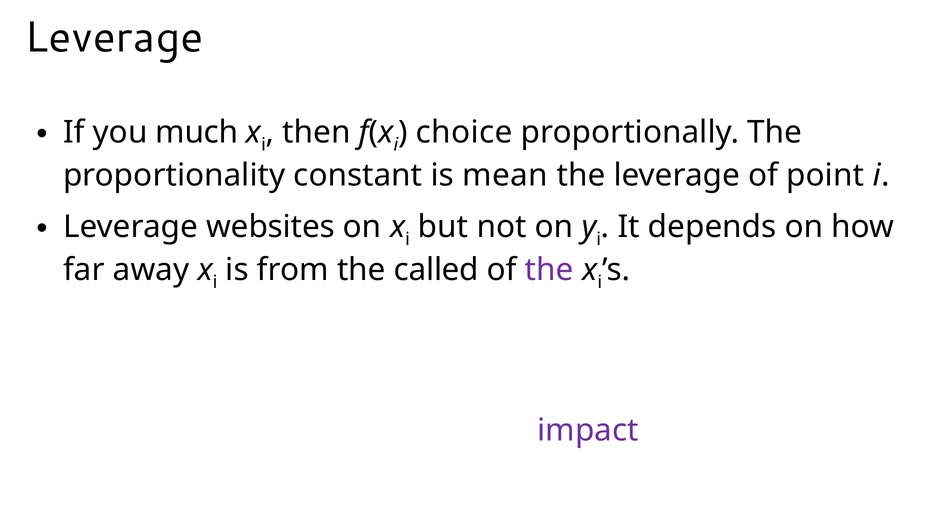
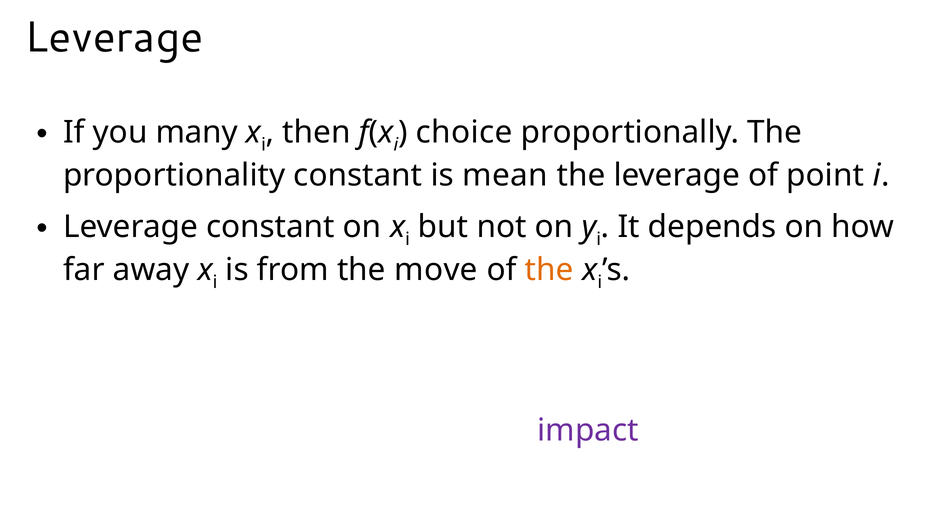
much: much -> many (197, 132)
Leverage websites: websites -> constant (271, 227)
called: called -> move (436, 270)
the colour: purple -> orange (549, 270)
